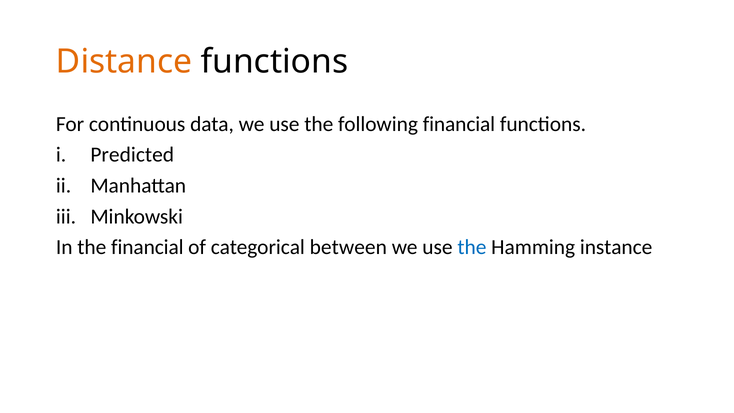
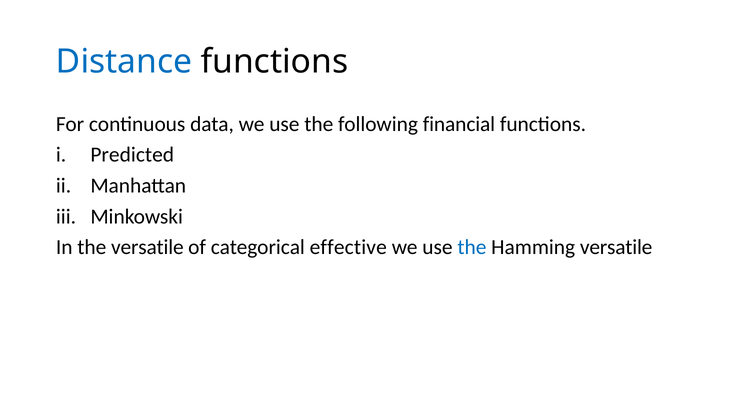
Distance colour: orange -> blue (124, 62)
the financial: financial -> versatile (147, 247)
between: between -> effective (348, 247)
Hamming instance: instance -> versatile (616, 247)
